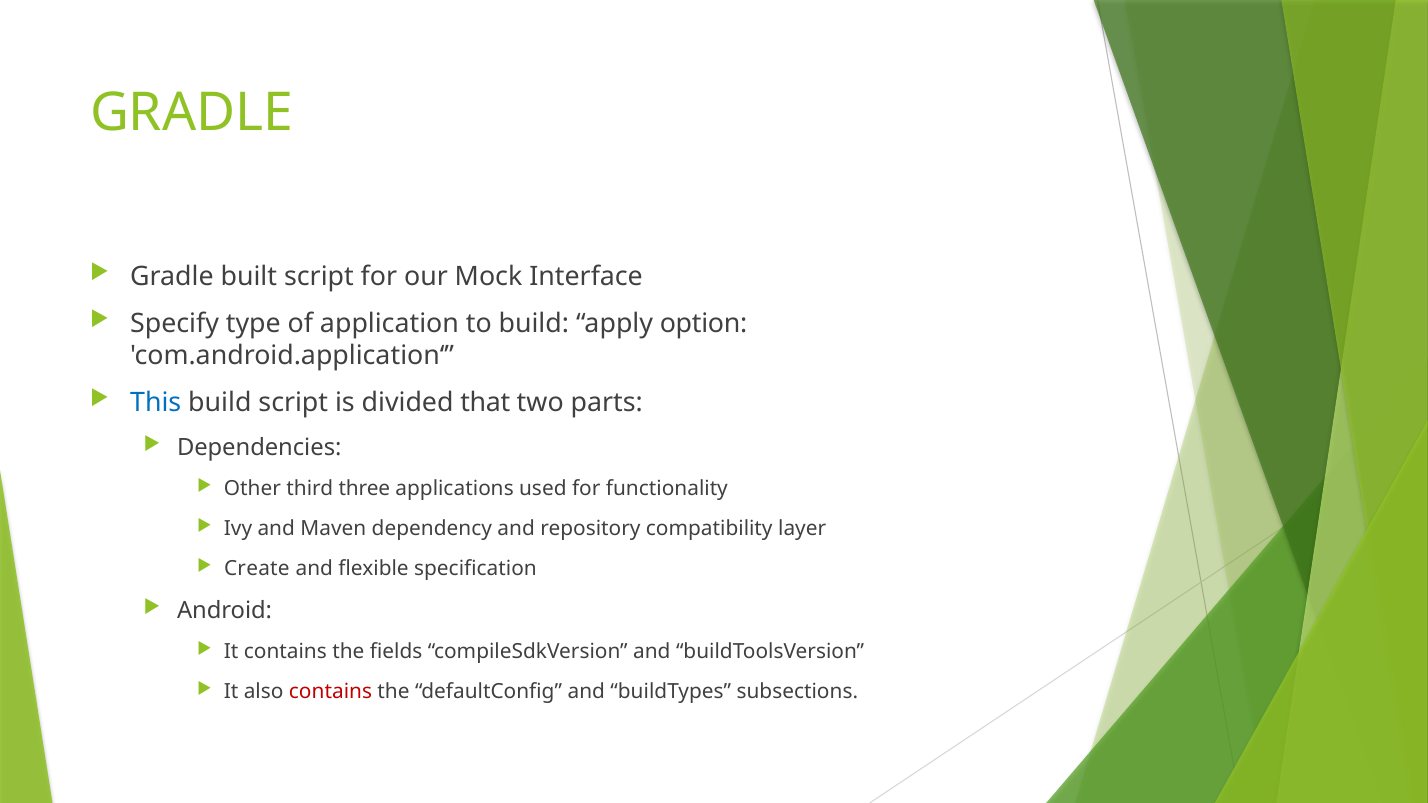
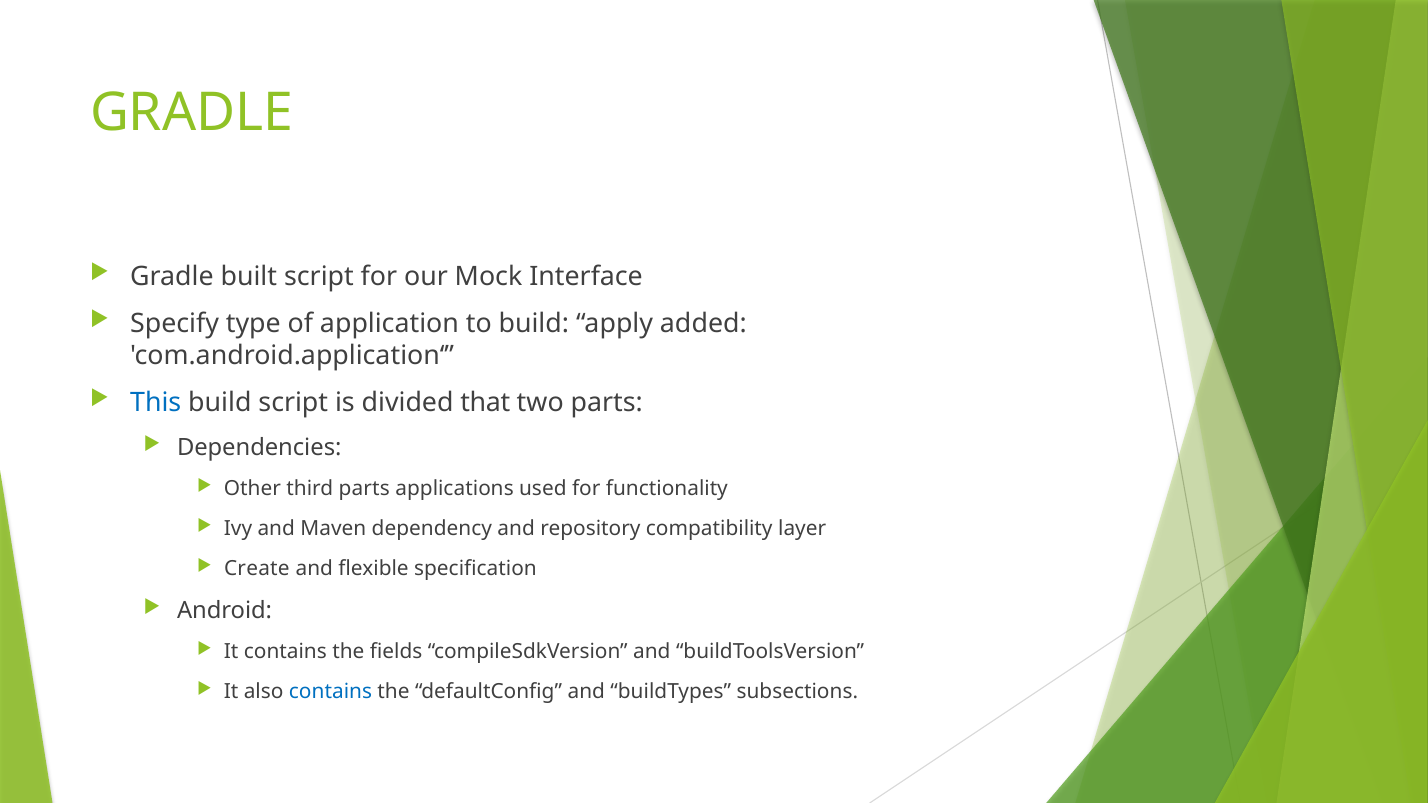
option: option -> added (703, 323)
third three: three -> parts (364, 489)
contains colour: red -> blue (330, 692)
